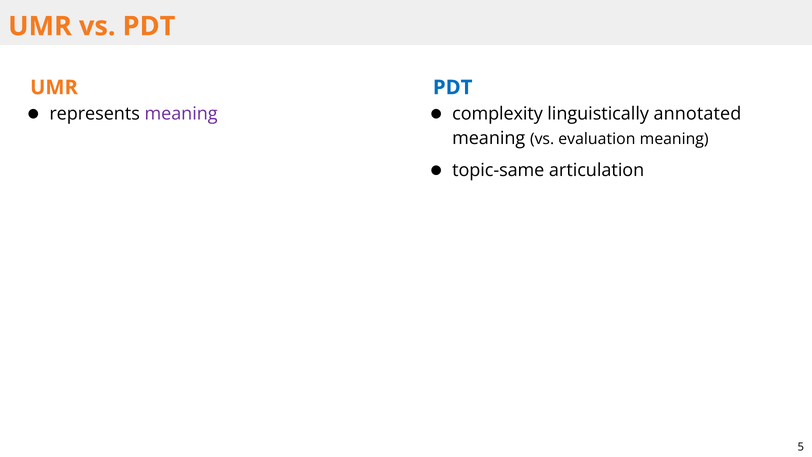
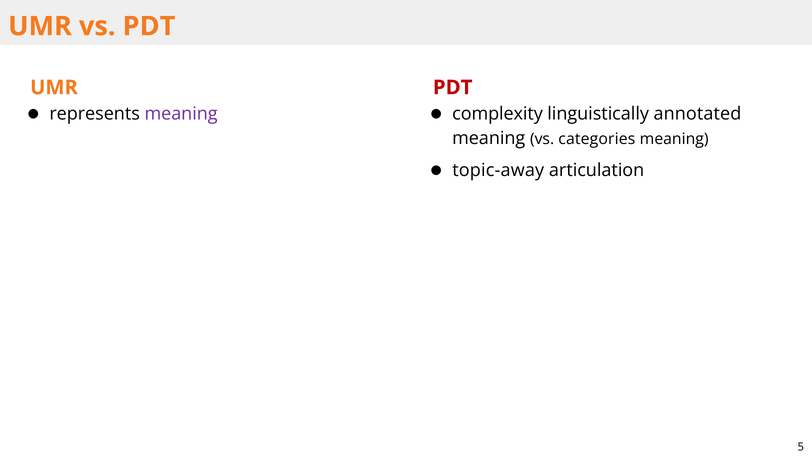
PDT colour: blue -> red (453, 87)
evaluation: evaluation -> categories (597, 139)
topic-same: topic-same -> topic-away (498, 170)
